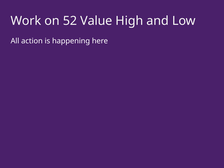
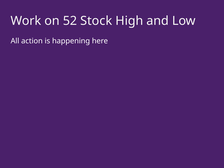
Value: Value -> Stock (96, 21)
